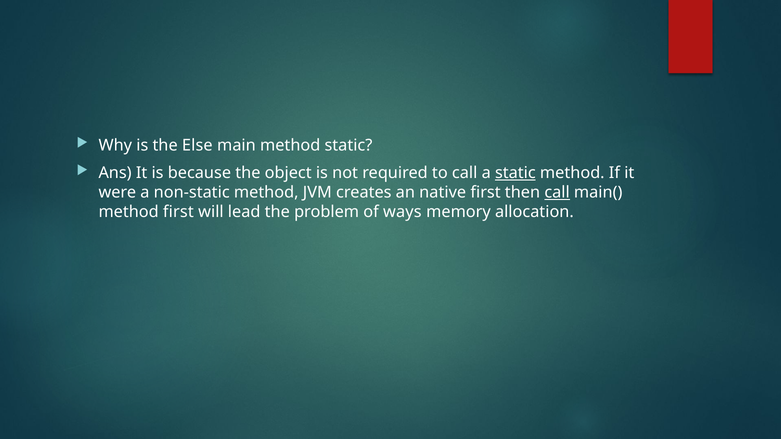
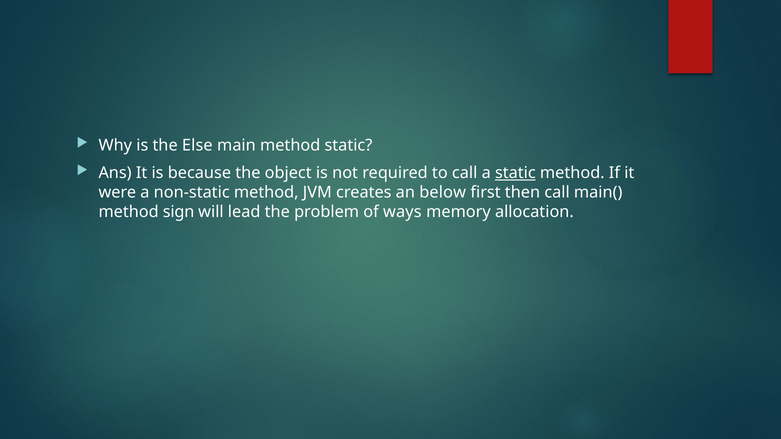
native: native -> below (443, 193)
call underline: present -> none (557, 193)
method first: first -> sign (179, 212)
